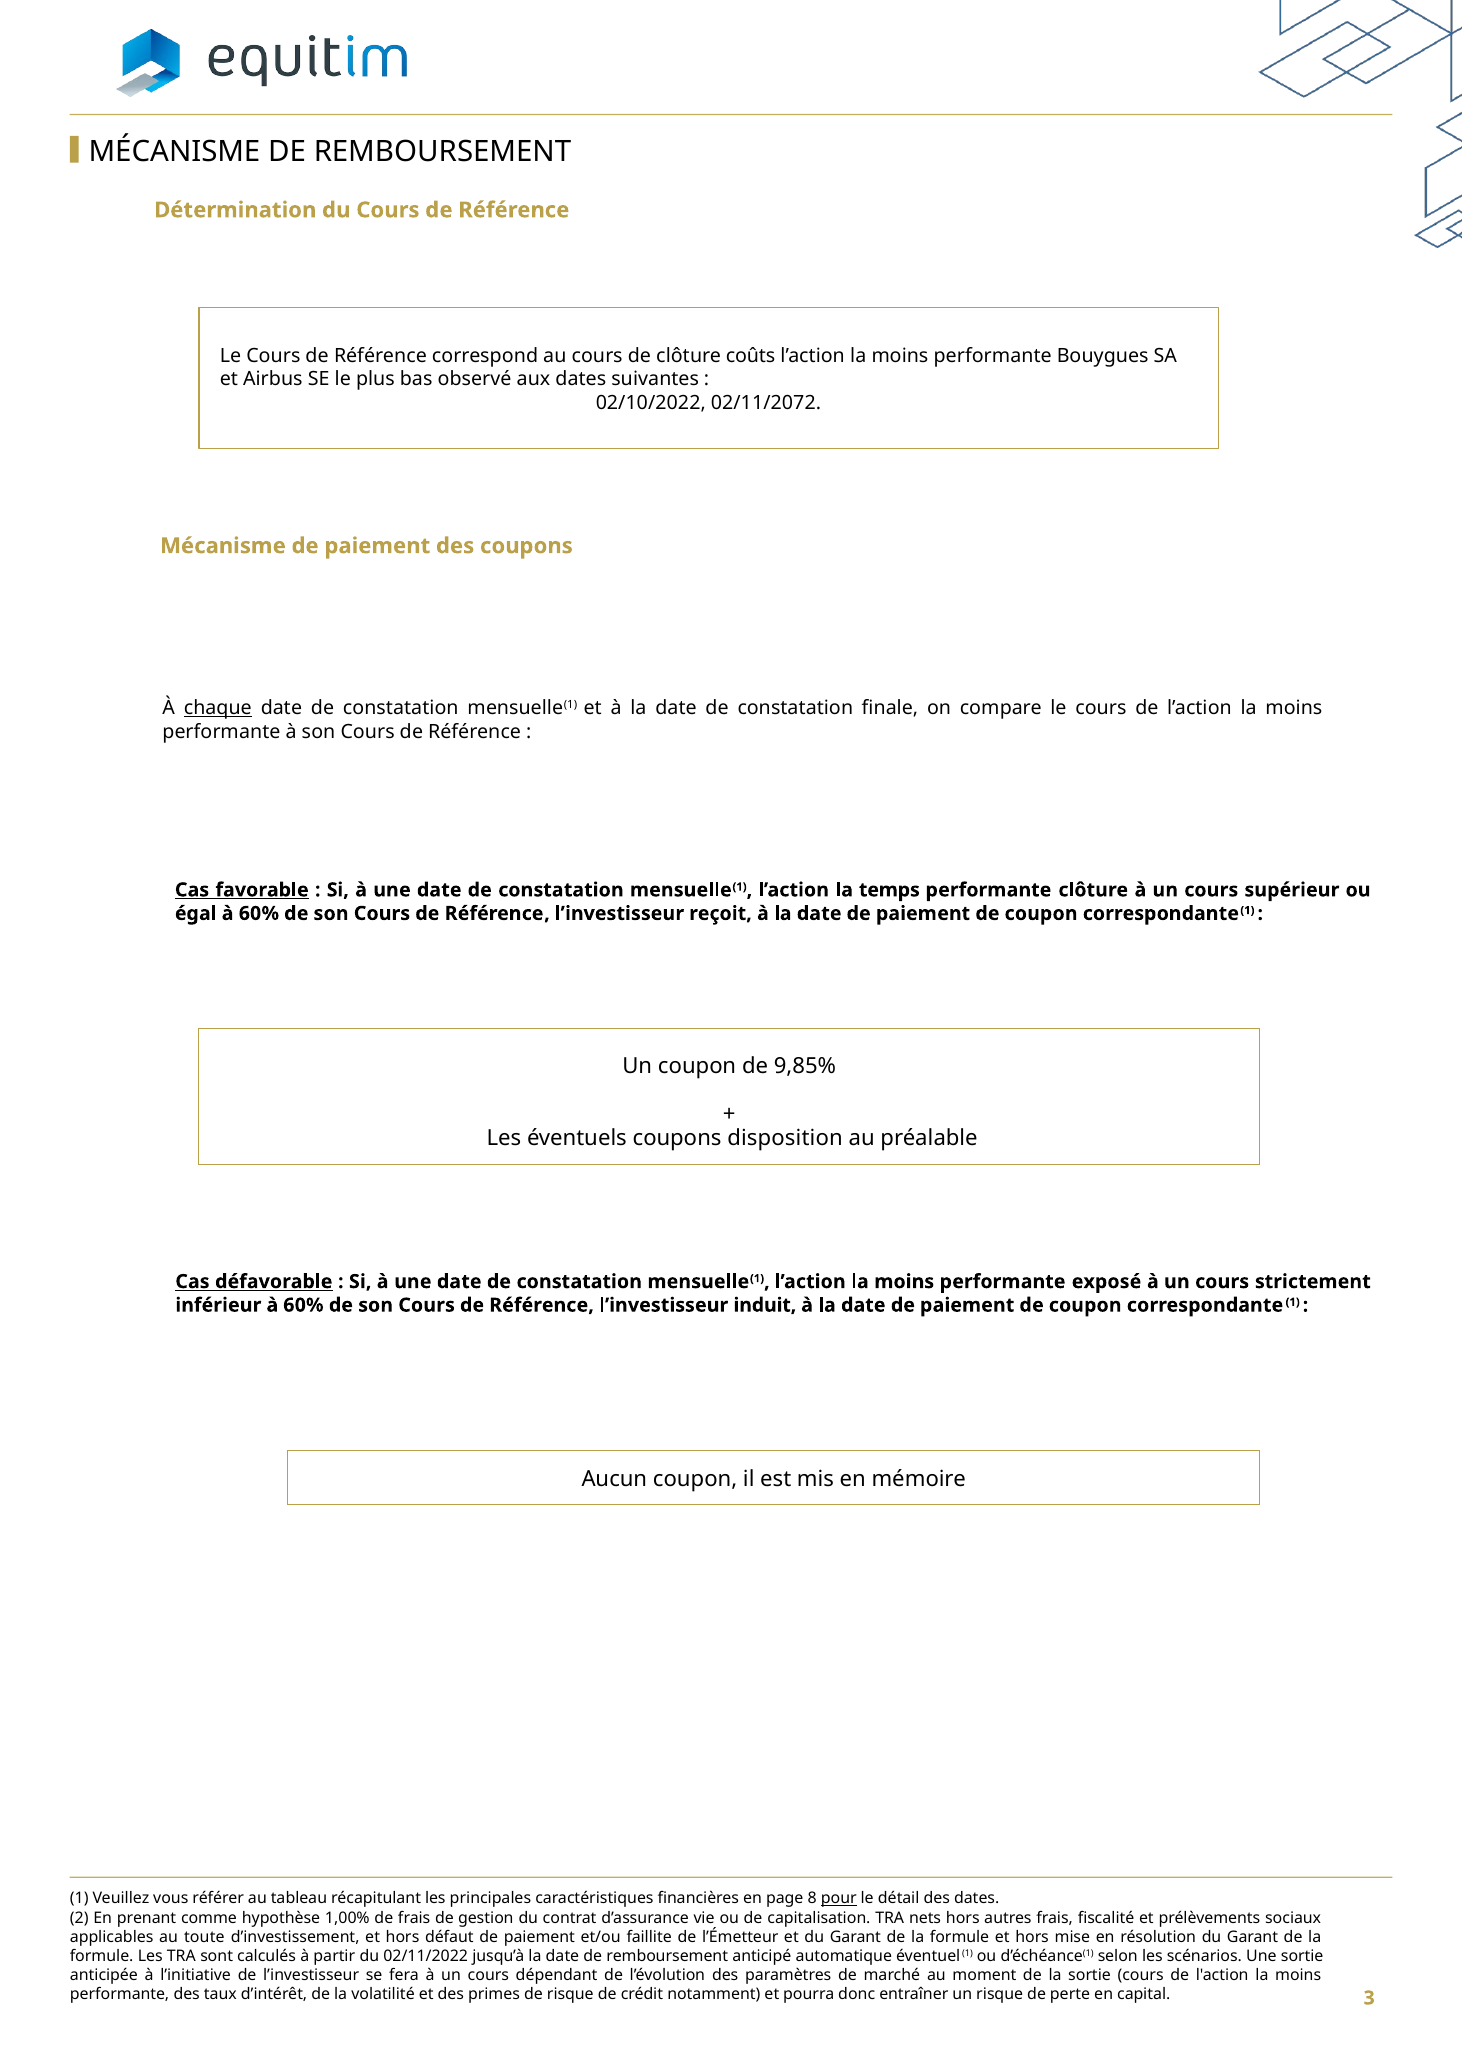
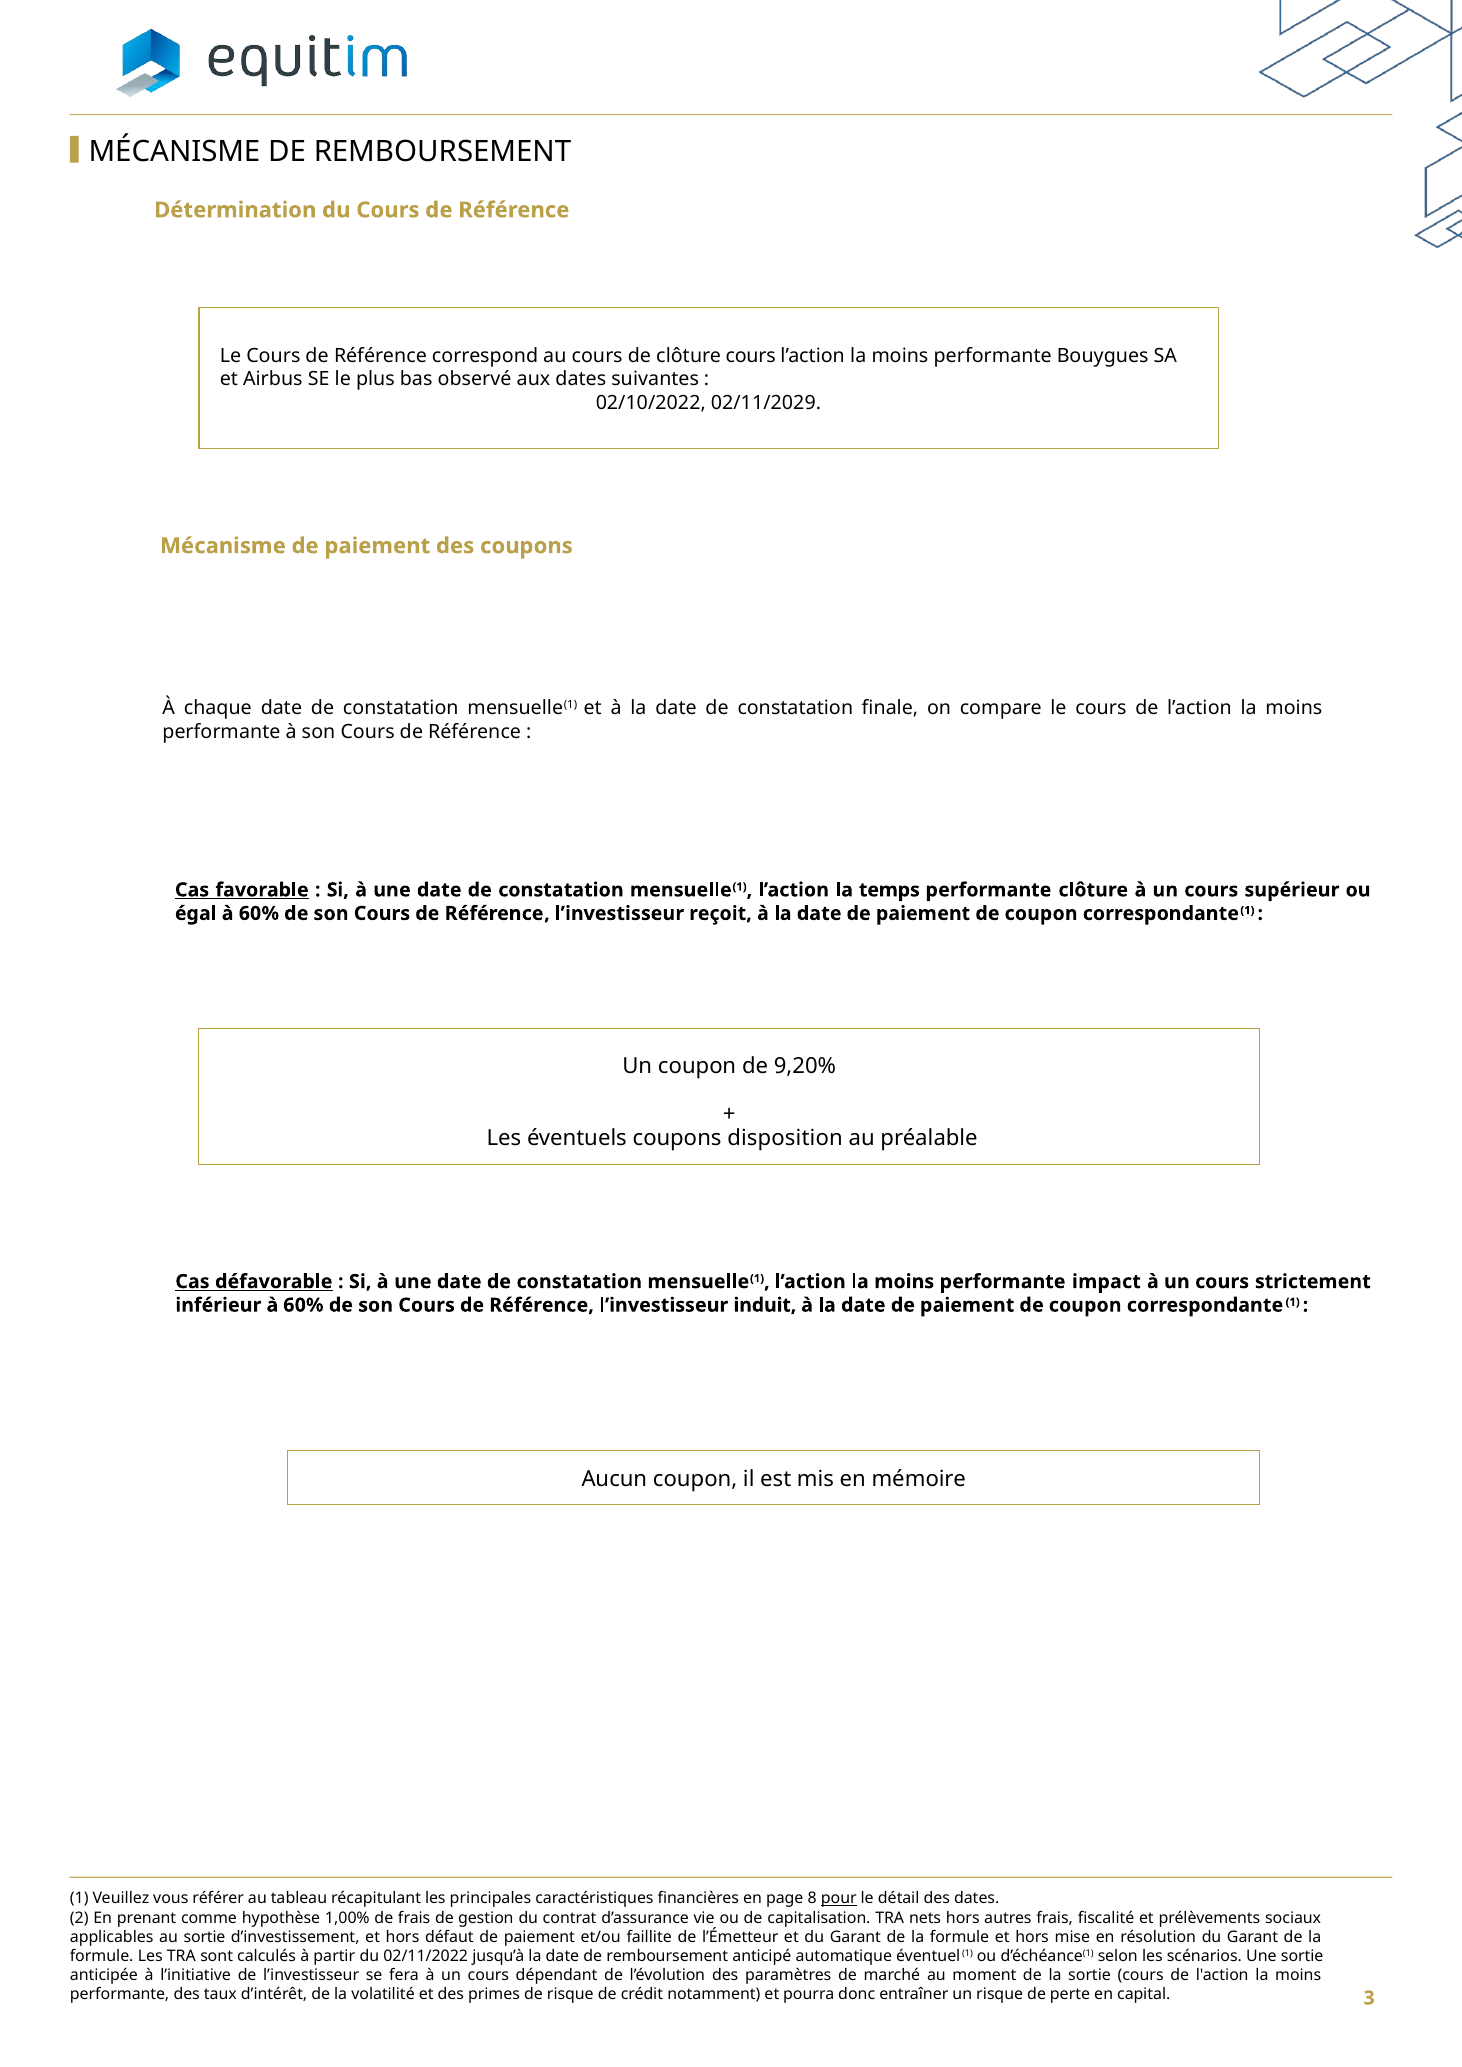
clôture coûts: coûts -> cours (751, 356)
02/11/2072: 02/11/2072 -> 02/11/2029 (766, 403)
chaque underline: present -> none (218, 709)
9,85%: 9,85% -> 9,20% (805, 1067)
exposé: exposé -> impact (1106, 1282)
au toute: toute -> sortie (205, 1938)
